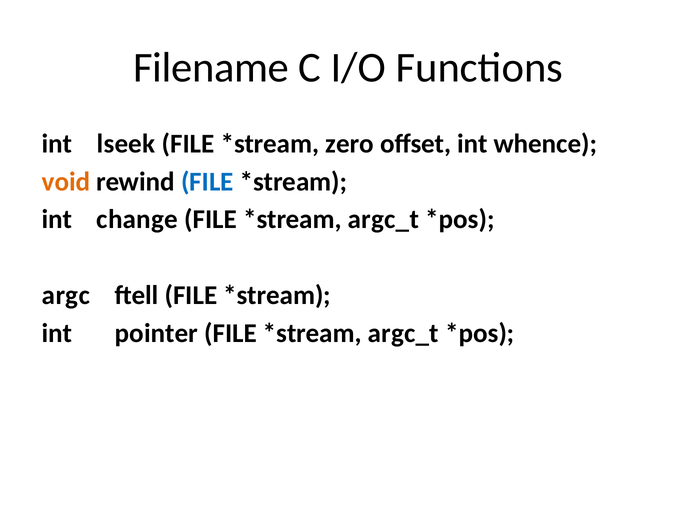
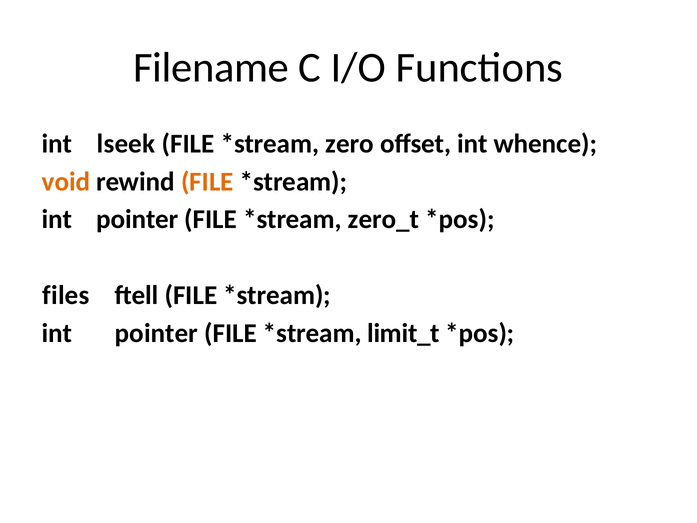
FILE colour: blue -> orange (207, 181)
change: change -> pointer (137, 219)
argc_t: argc_t -> zero_t (384, 219)
argc: argc -> files (66, 295)
argc_t: argc_t -> limit_t (404, 333)
